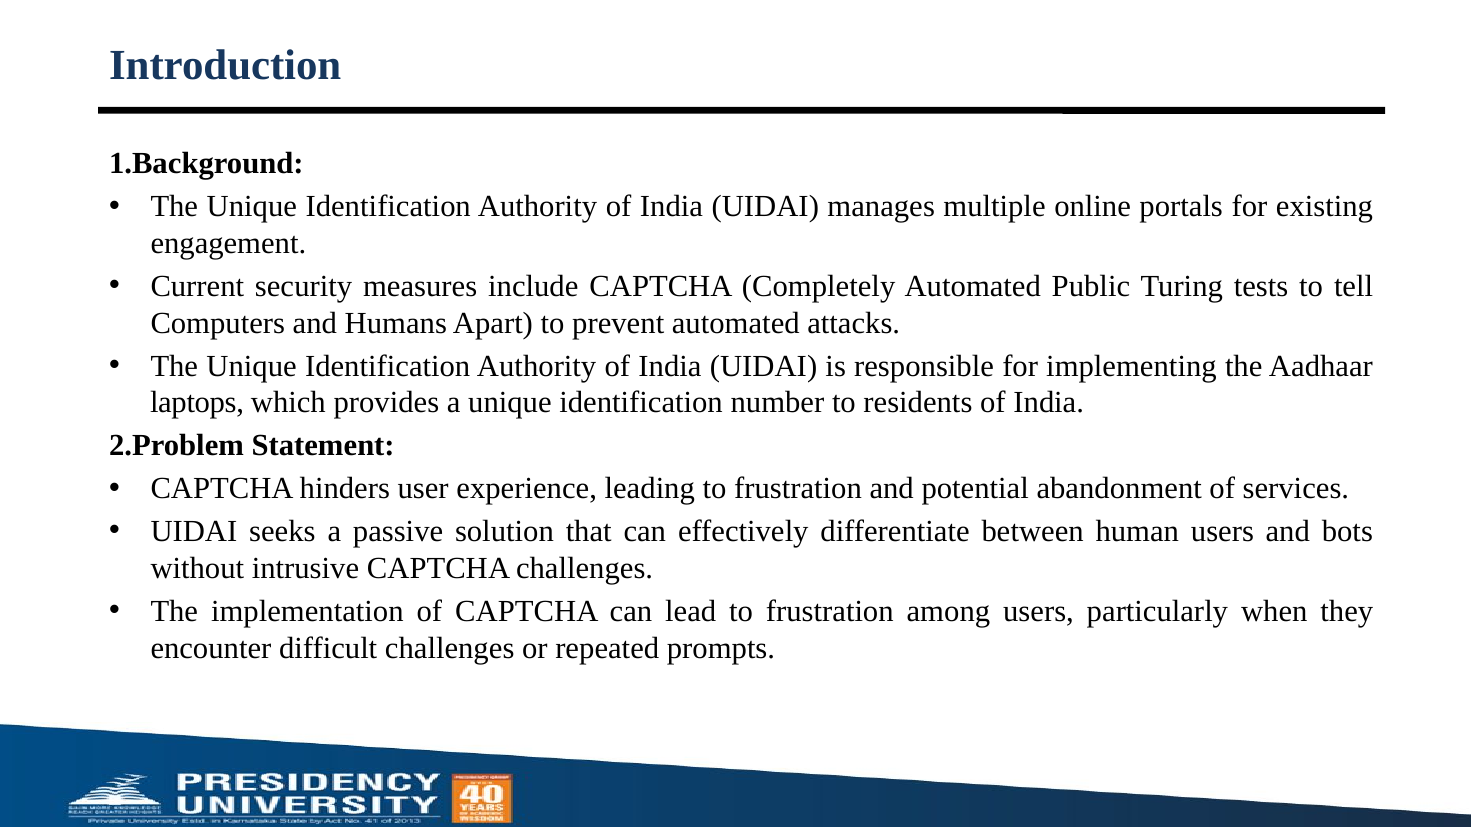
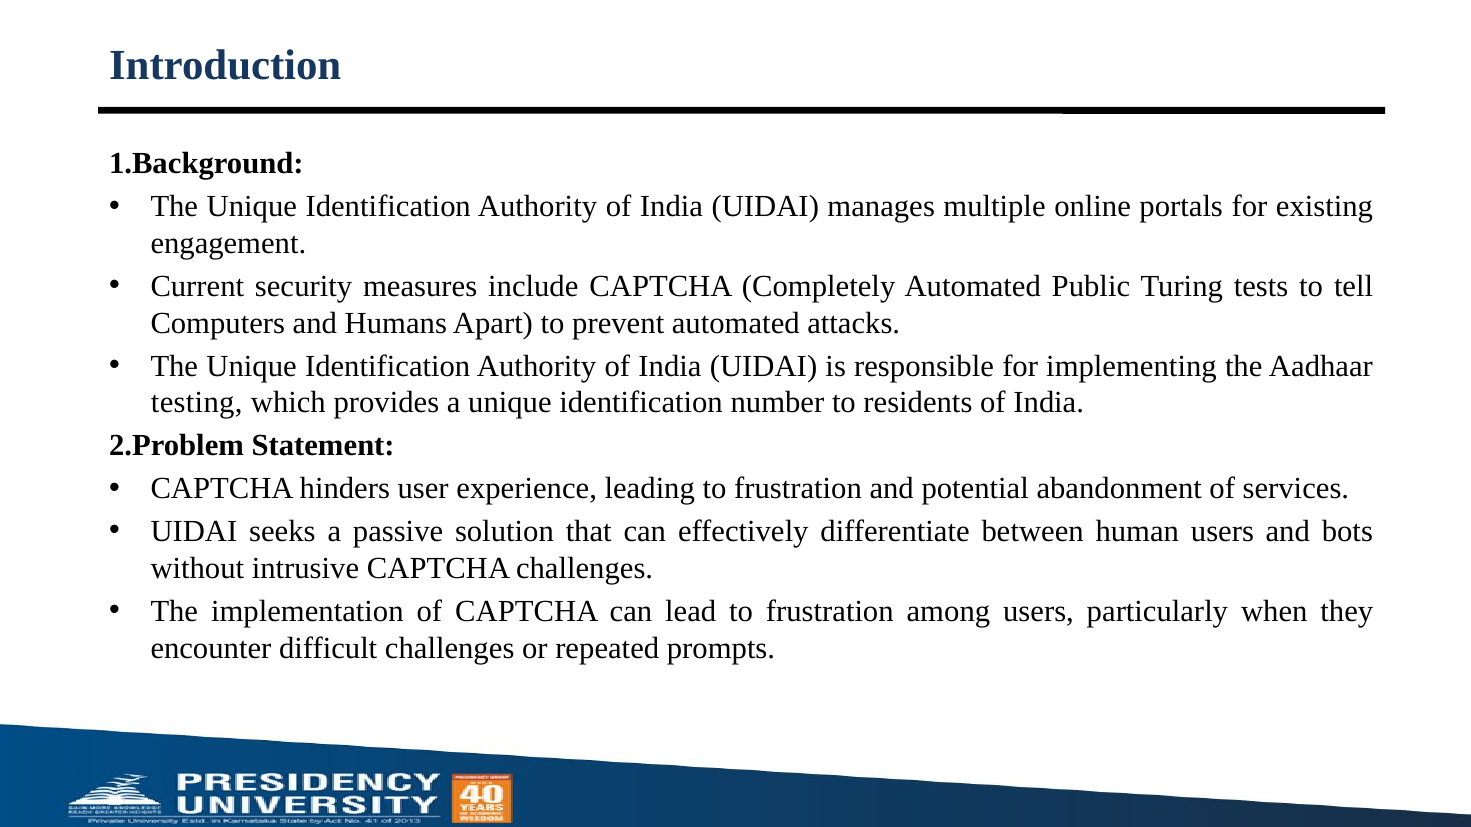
laptops: laptops -> testing (197, 403)
